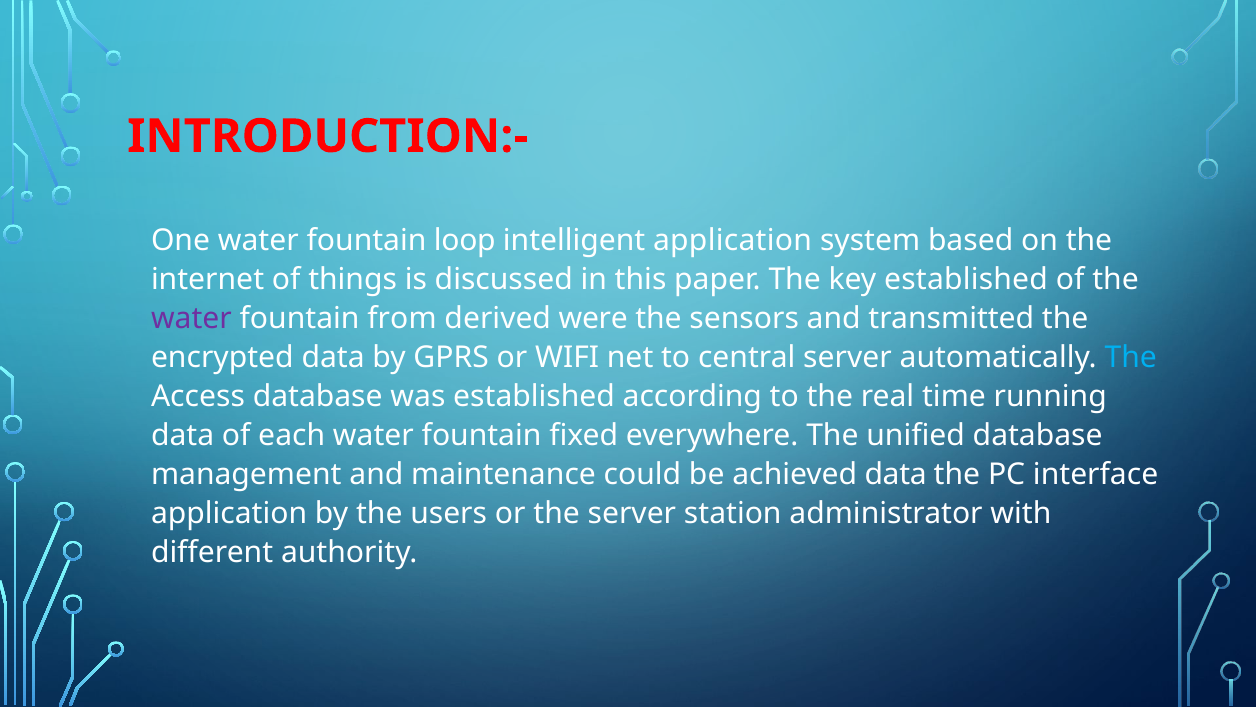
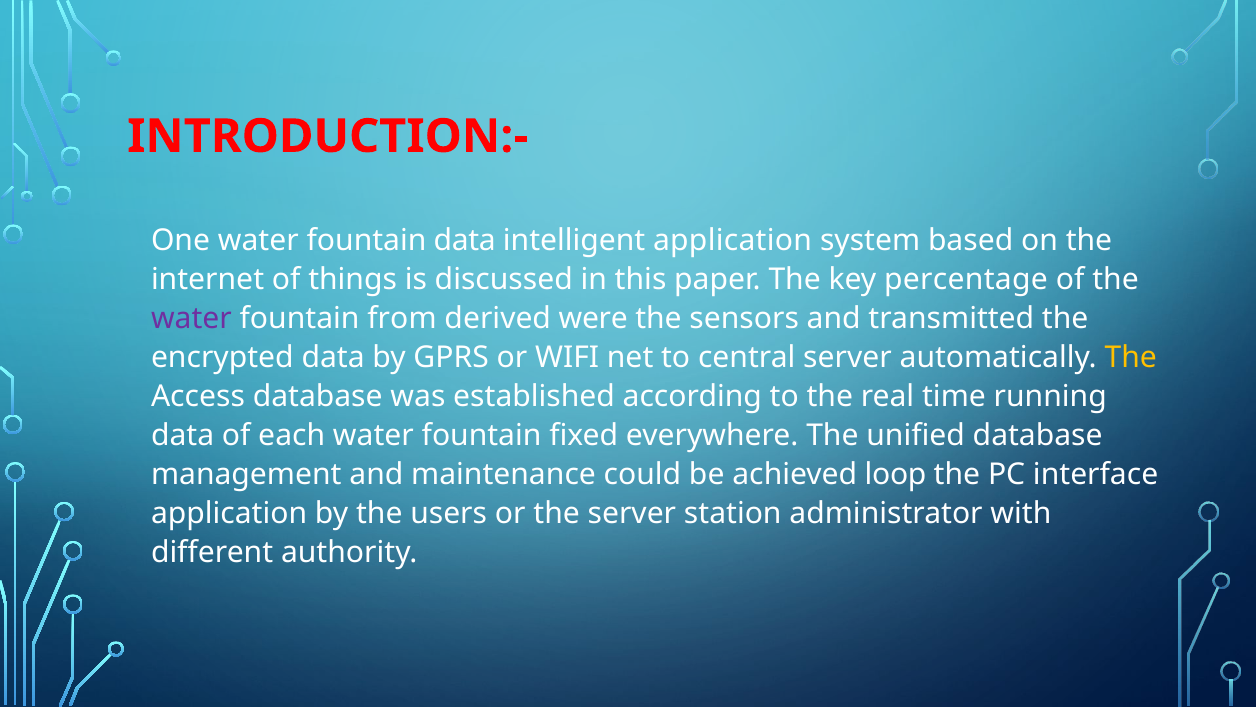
fountain loop: loop -> data (465, 241)
key established: established -> percentage (966, 279)
The colour: light blue -> yellow (1131, 357)
achieved data: data -> loop (896, 474)
